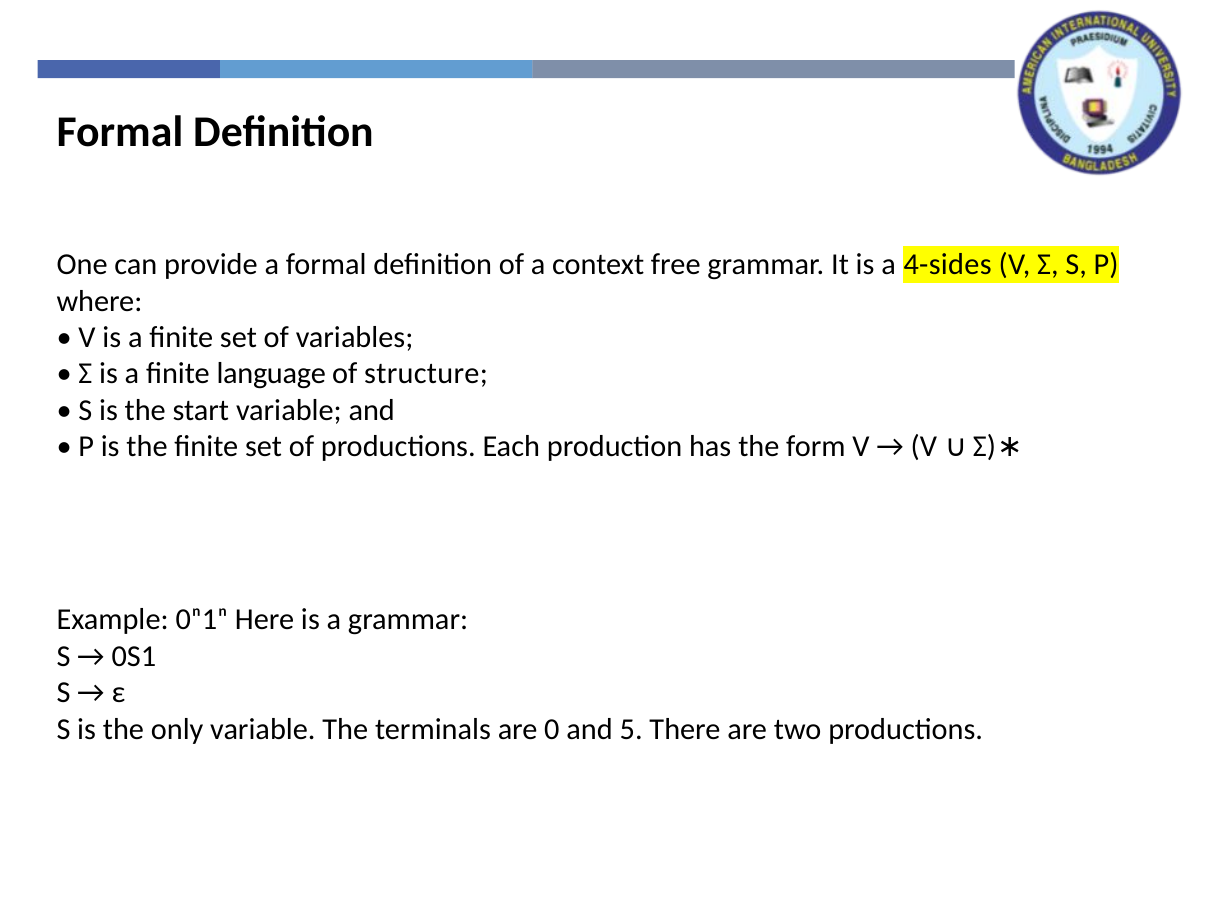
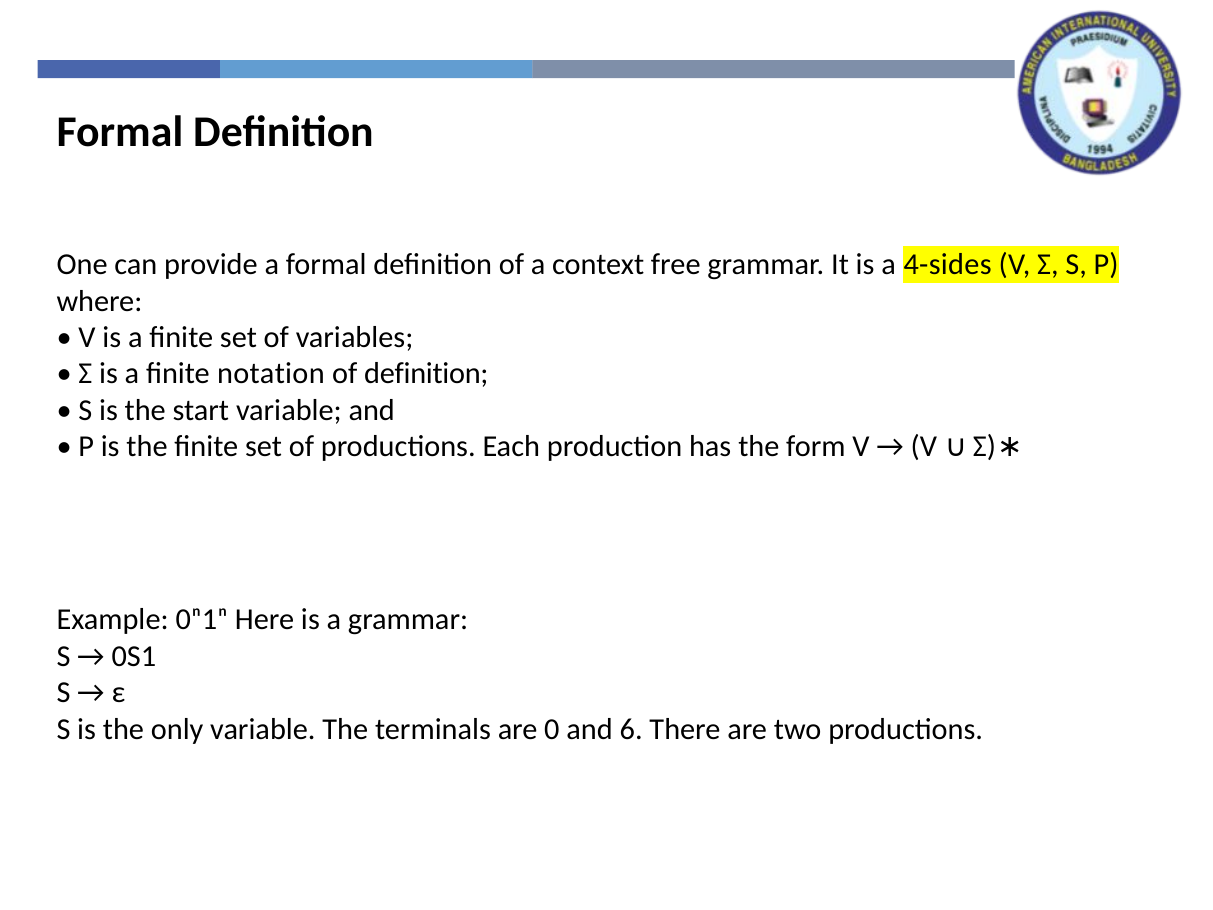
language: language -> notation (271, 374)
of structure: structure -> definition (426, 374)
5: 5 -> 6 (631, 729)
